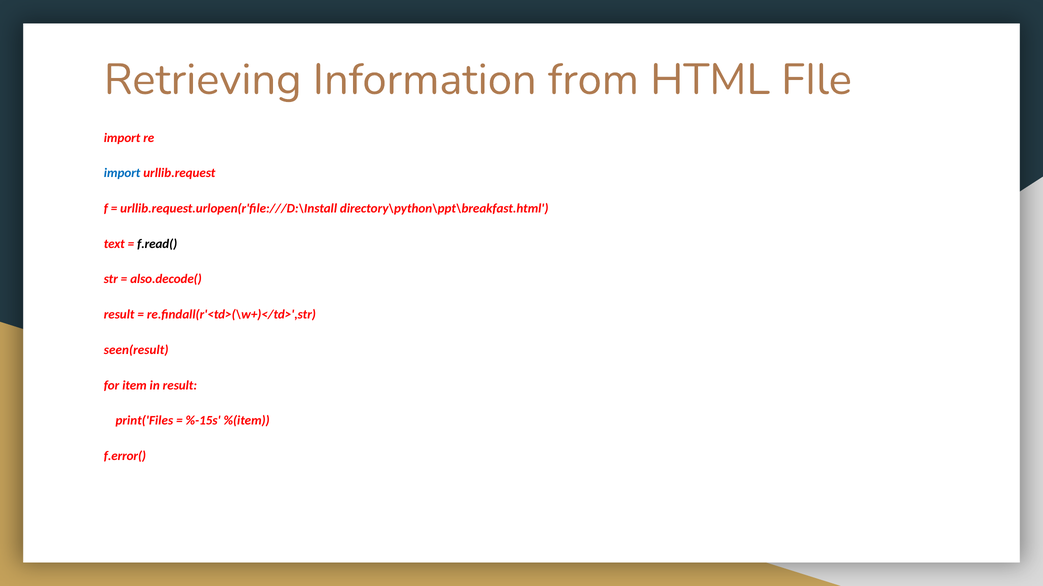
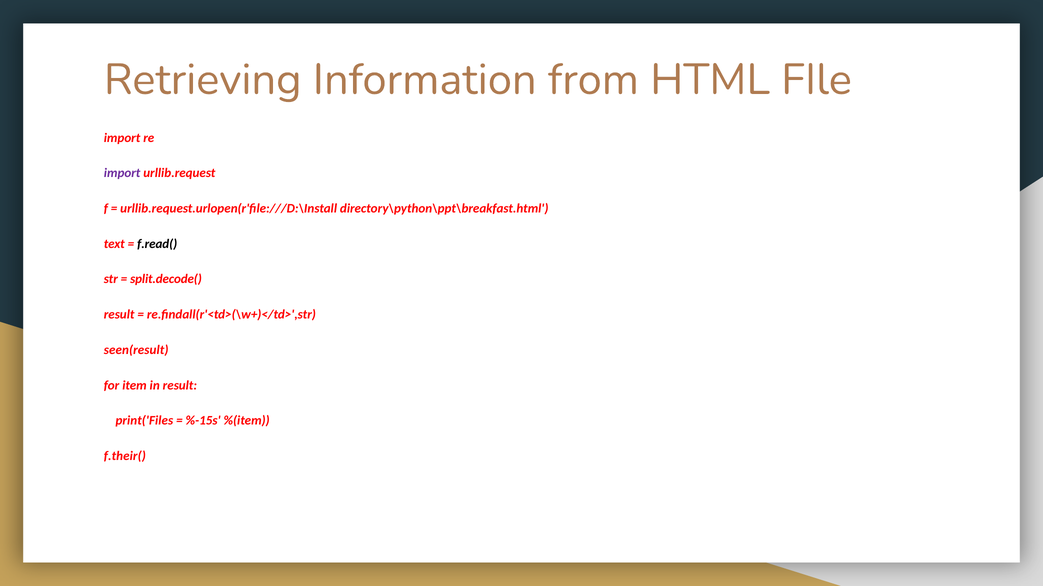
import colour: blue -> purple (122, 173)
also.decode(: also.decode( -> split.decode( (166, 279)
f.error(: f.error( -> f.their( (125, 456)
